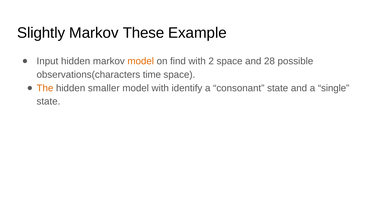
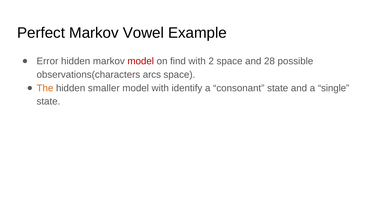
Slightly: Slightly -> Perfect (41, 33)
These: These -> Vowel (143, 33)
Input: Input -> Error (47, 61)
model colour: orange -> red (141, 61)
time: time -> arcs (152, 75)
